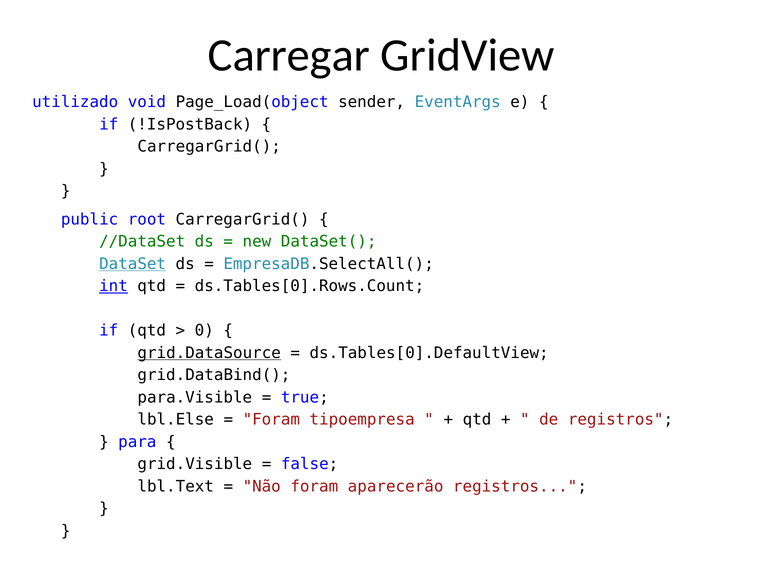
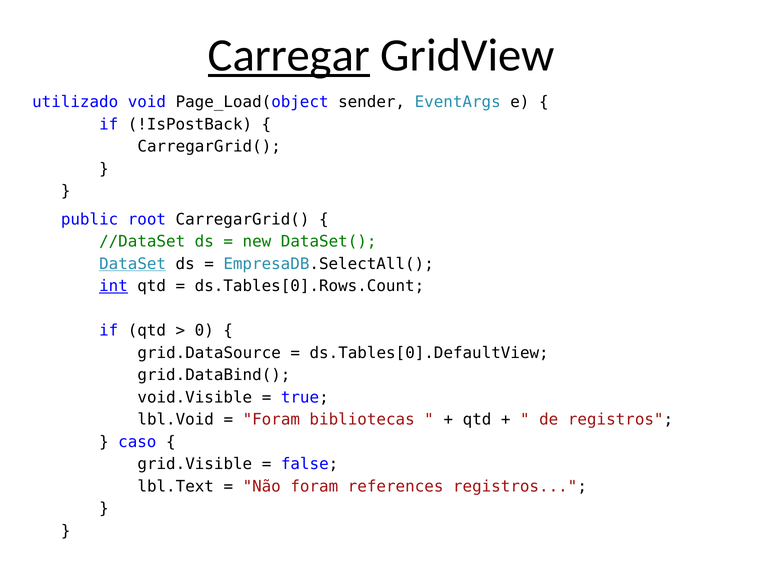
Carregar underline: none -> present (289, 56)
grid.DataSource underline: present -> none (209, 353)
para.Visible: para.Visible -> void.Visible (195, 398)
lbl.Else: lbl.Else -> lbl.Void (176, 420)
tipoempresa: tipoempresa -> bibliotecas (362, 420)
para: para -> caso (137, 442)
aparecerão: aparecerão -> references (396, 487)
